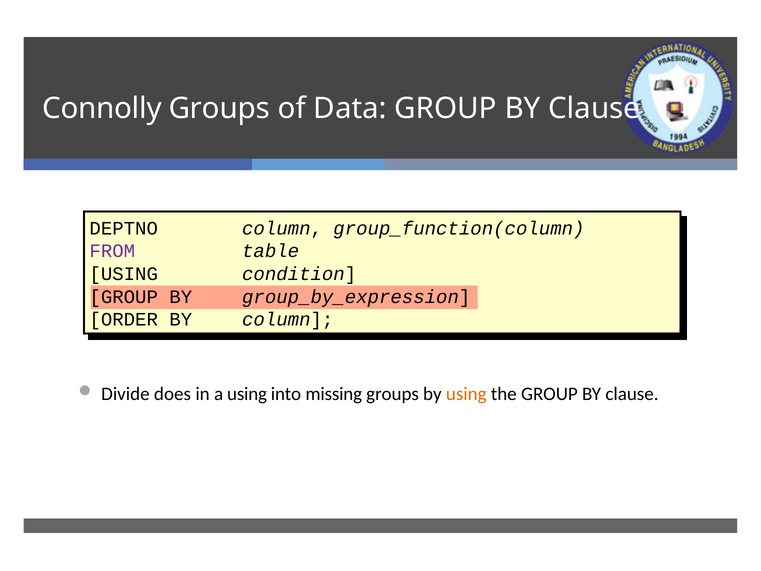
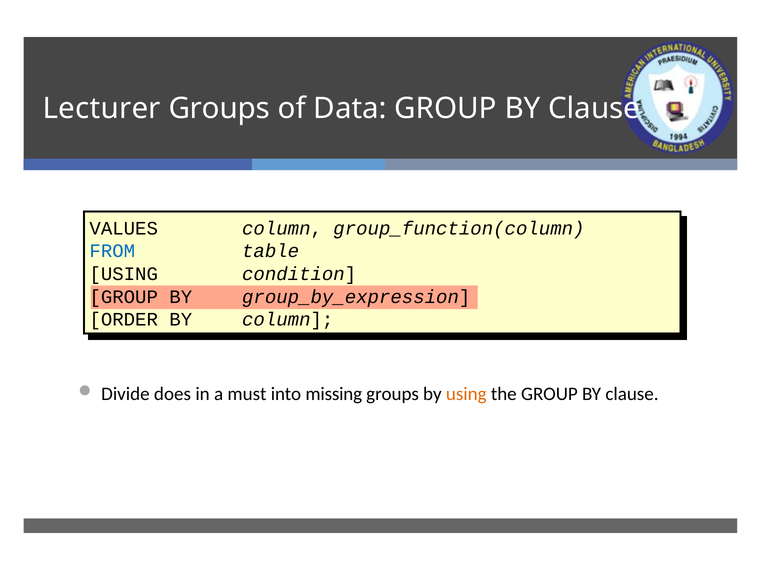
Connolly: Connolly -> Lecturer (102, 108)
DEPTNO: DEPTNO -> VALUES (124, 228)
FROM colour: purple -> blue (112, 251)
a using: using -> must (247, 394)
